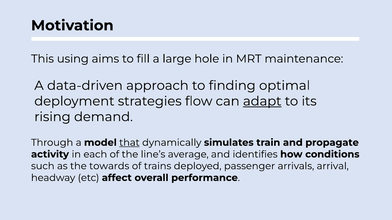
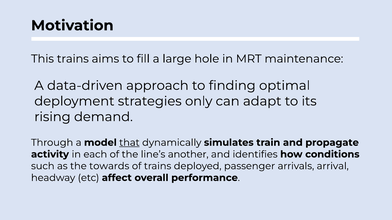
This using: using -> trains (73, 59)
flow: flow -> only (199, 101)
adapt underline: present -> none (262, 101)
average: average -> another (188, 155)
